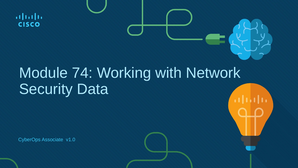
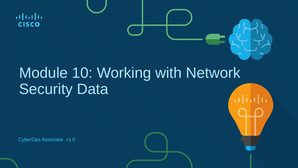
74: 74 -> 10 (82, 73)
